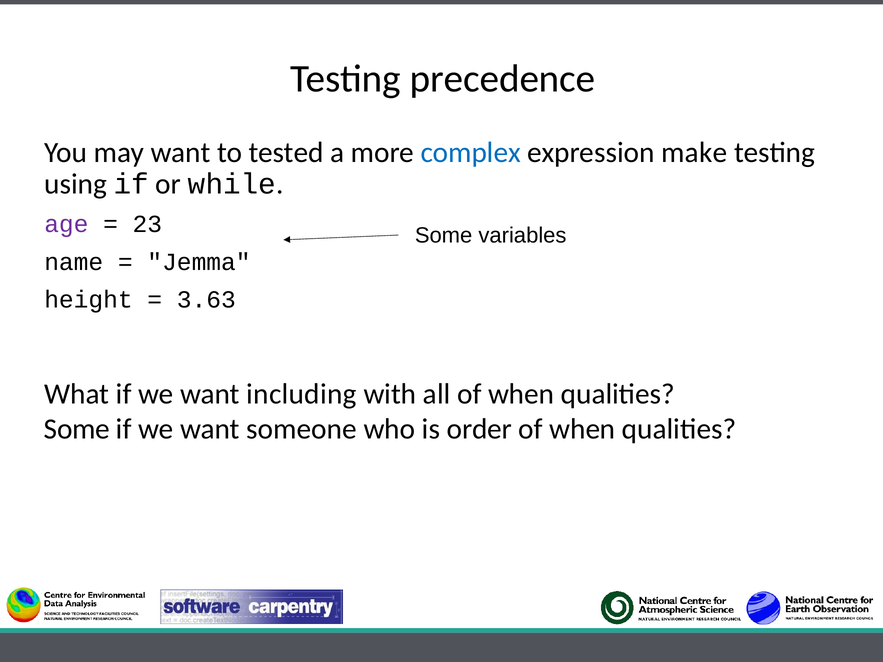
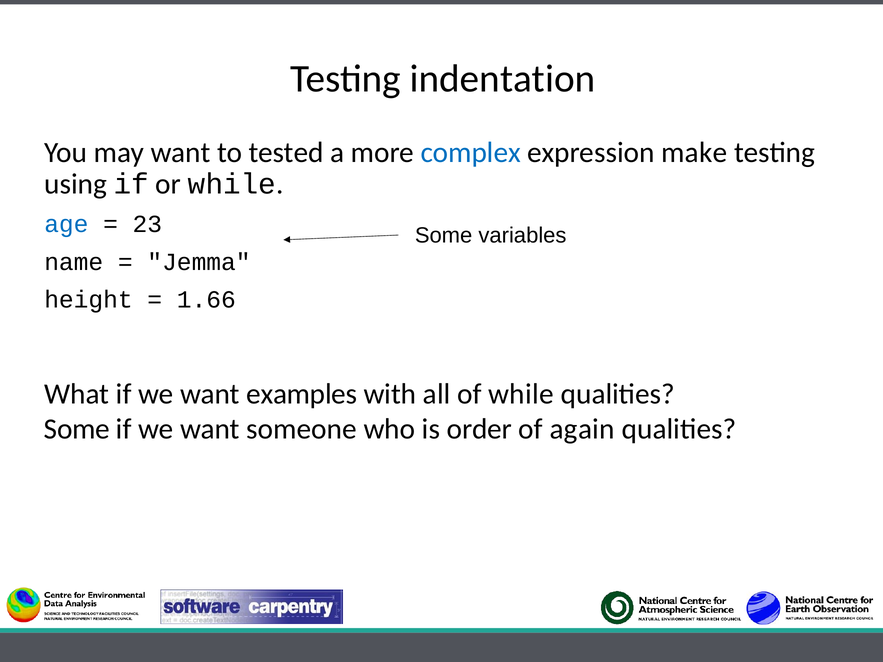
precedence: precedence -> indentation (503, 79)
age colour: purple -> blue (66, 224)
3.63: 3.63 -> 1.66 (206, 300)
including: including -> examples (302, 394)
all of when: when -> while (521, 394)
when: when -> again (582, 429)
